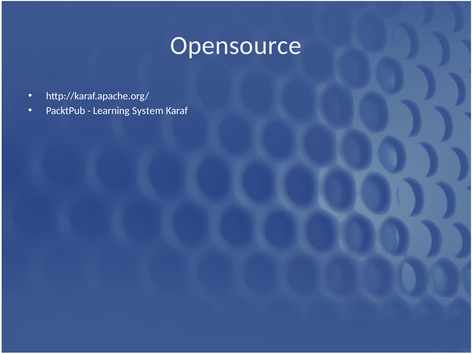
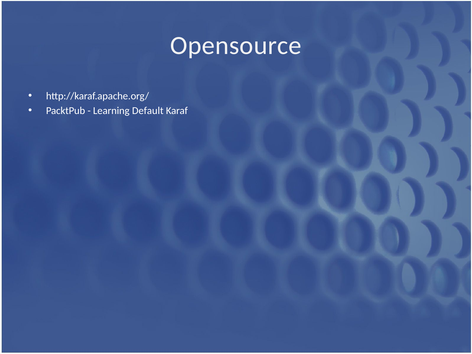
System: System -> Default (148, 111)
